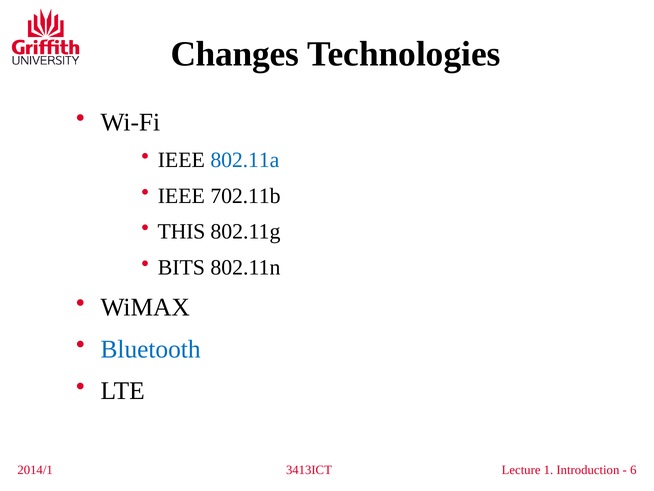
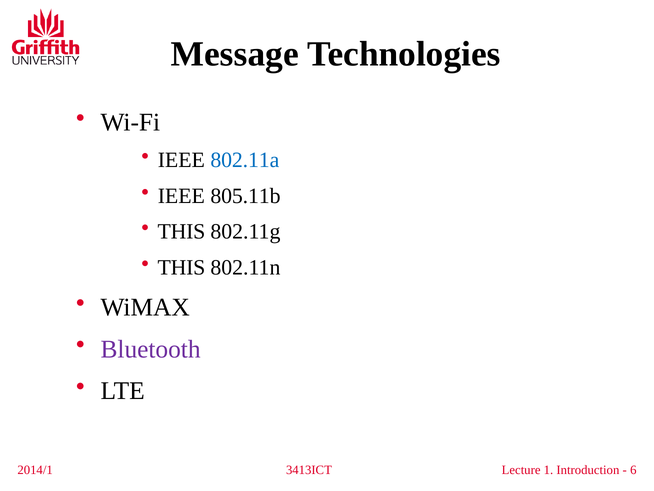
Changes: Changes -> Message (235, 54)
702.11b: 702.11b -> 805.11b (245, 196)
BITS: BITS -> THIS (181, 267)
Bluetooth colour: blue -> purple (151, 349)
